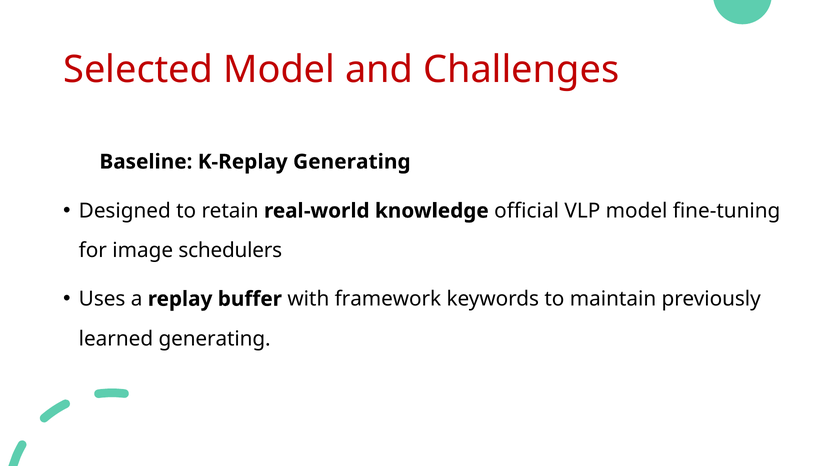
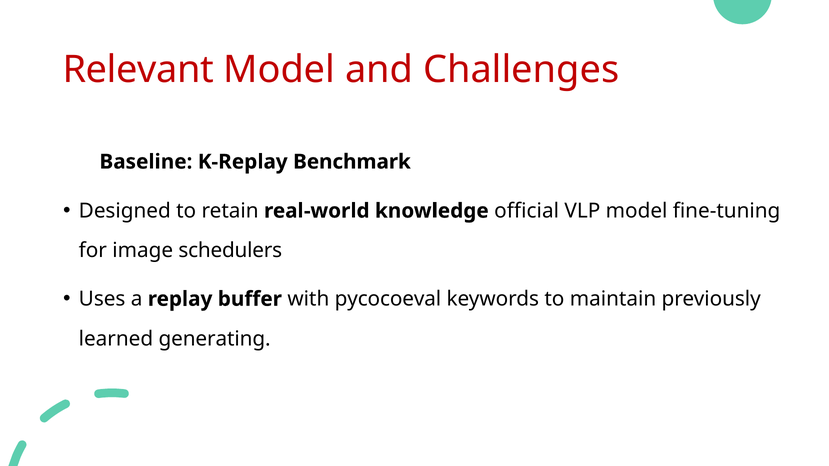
Selected: Selected -> Relevant (138, 70)
K-Replay Generating: Generating -> Benchmark (352, 162)
framework: framework -> pycocoeval (388, 299)
